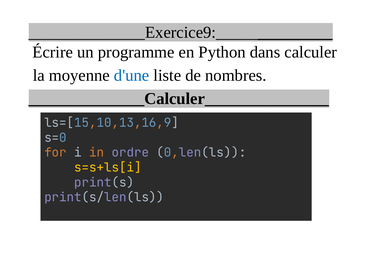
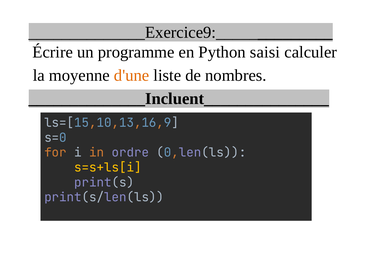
dans: dans -> saisi (265, 52)
d'une colour: blue -> orange (132, 76)
______________Calculer_______________: ______________Calculer_______________ -> ______________Incluent_______________ (179, 99)
